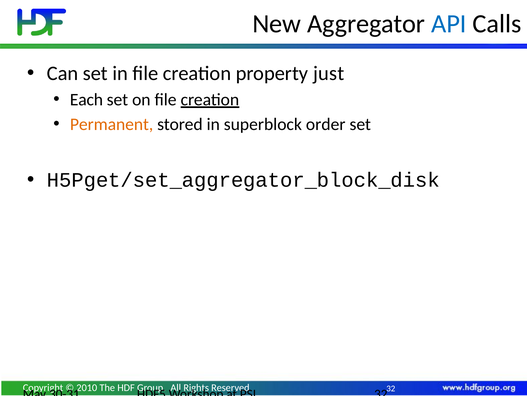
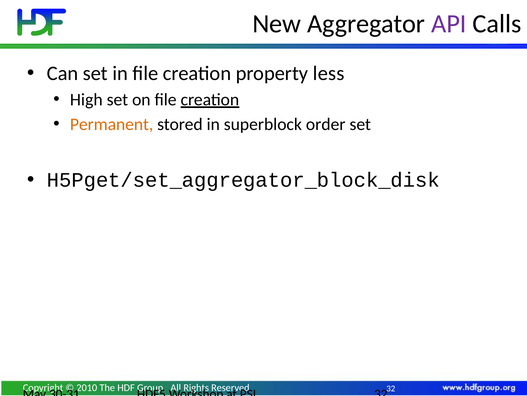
API colour: blue -> purple (449, 24)
just: just -> less (329, 73)
Each: Each -> High (86, 100)
